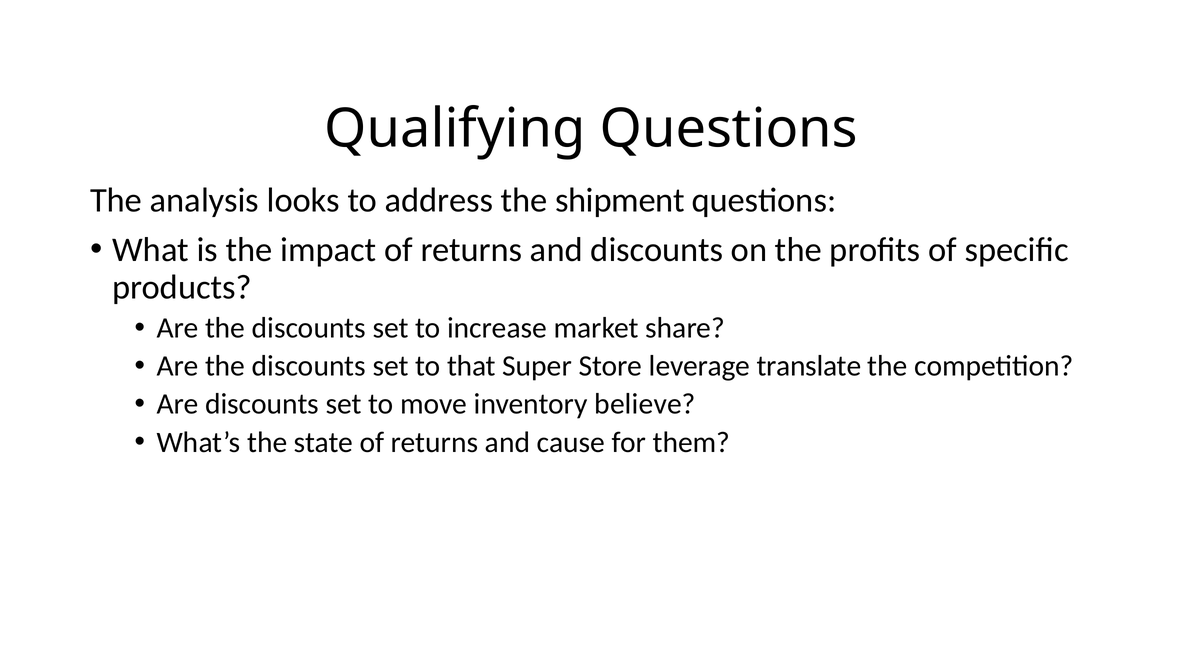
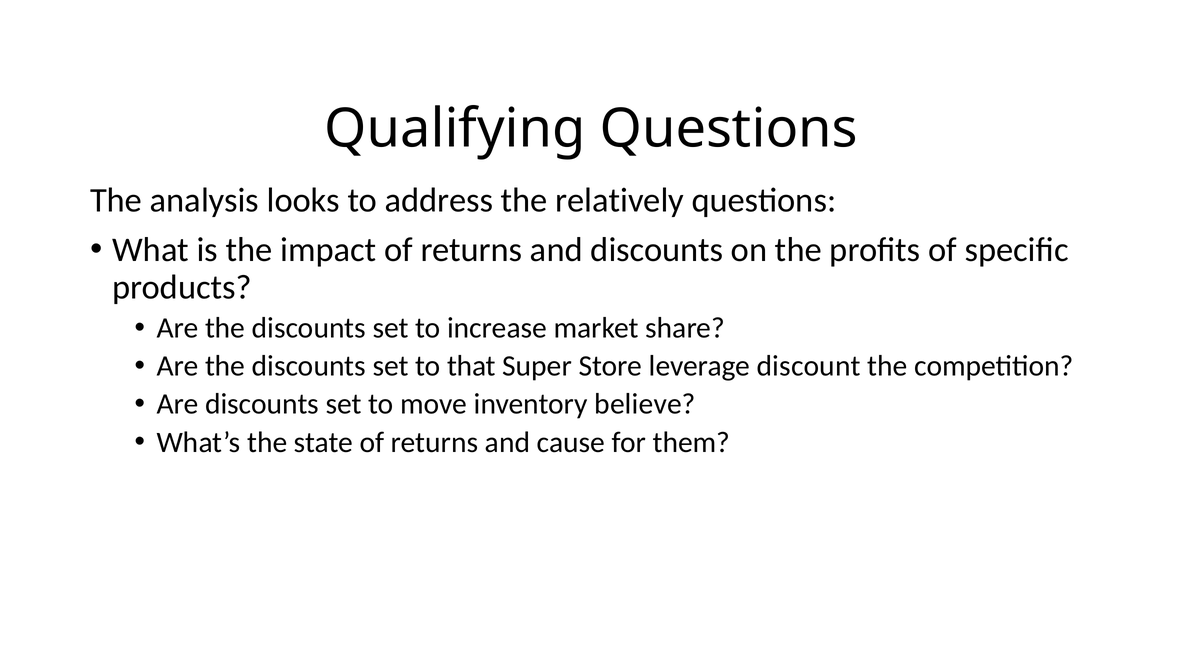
shipment: shipment -> relatively (620, 200)
translate: translate -> discount (809, 366)
